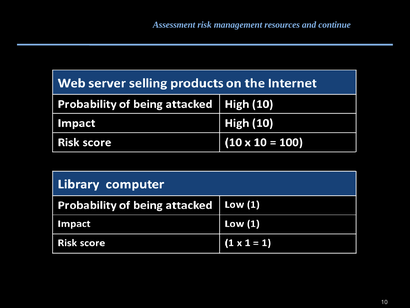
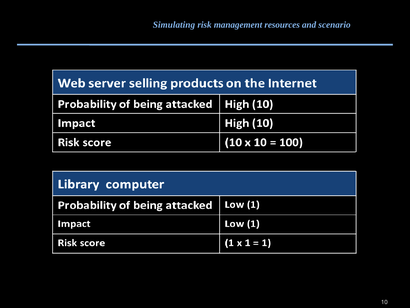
Assessment: Assessment -> Simulating (174, 25)
continue: continue -> scenario (335, 25)
